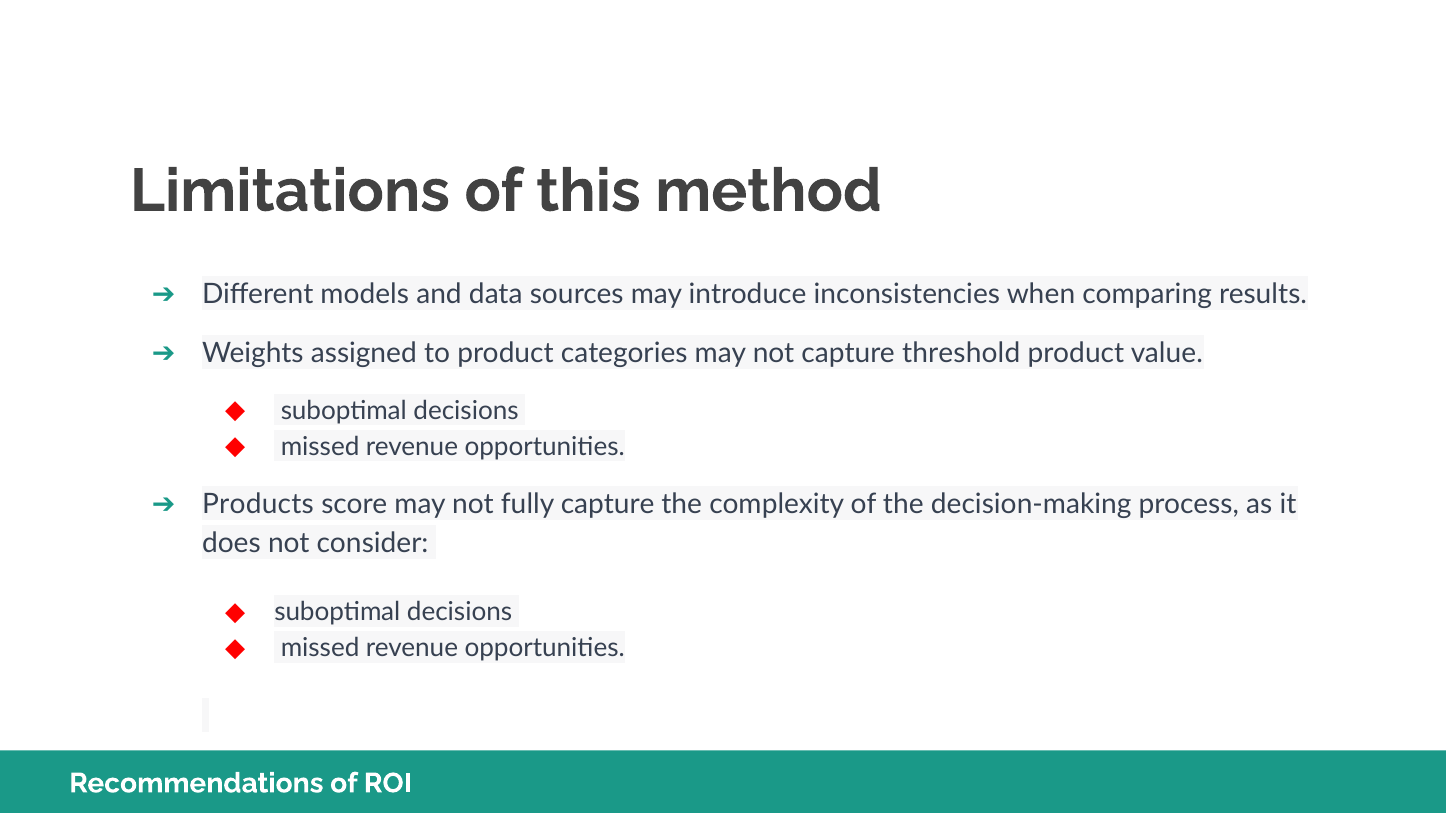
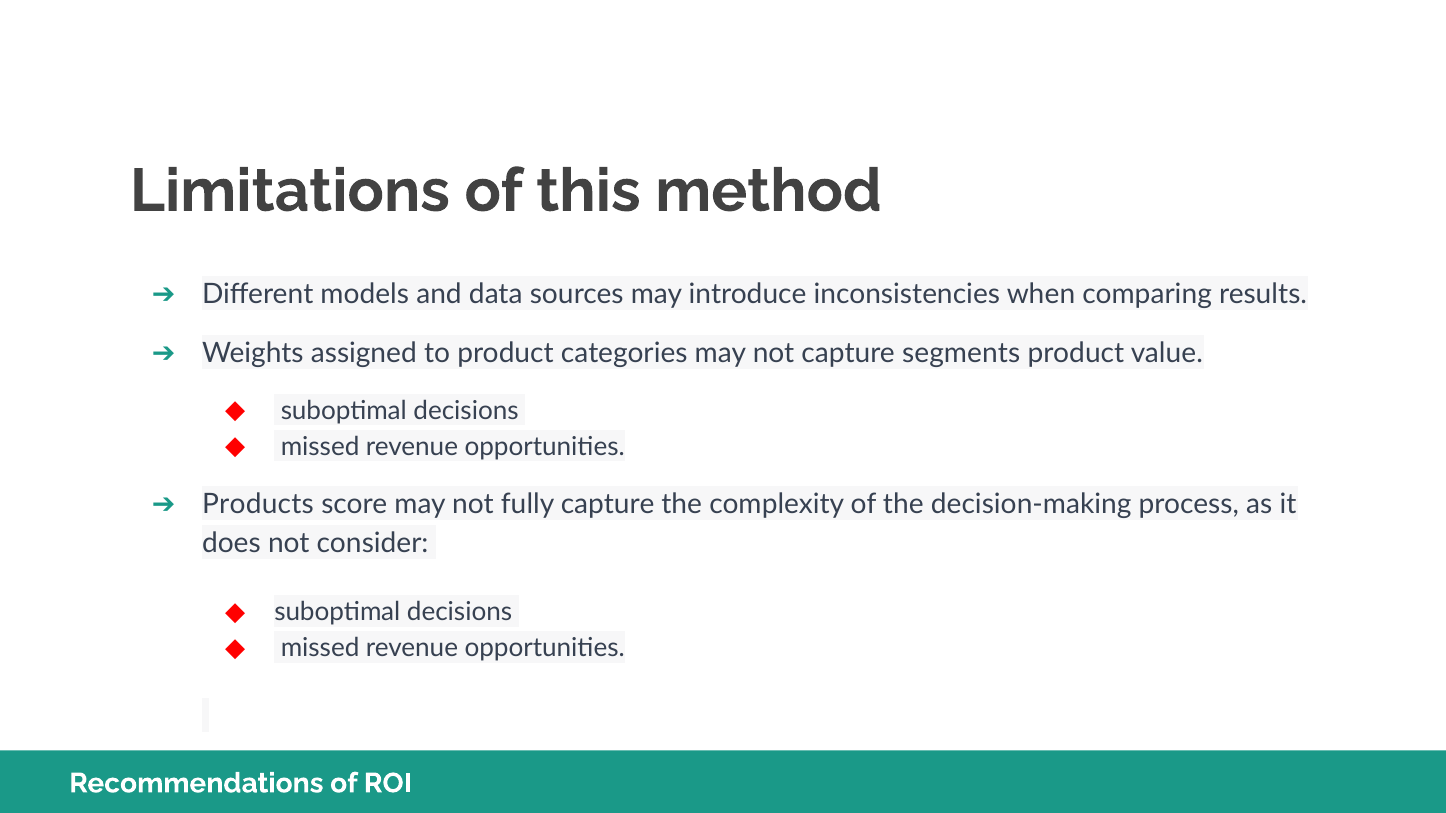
threshold: threshold -> segments (961, 354)
